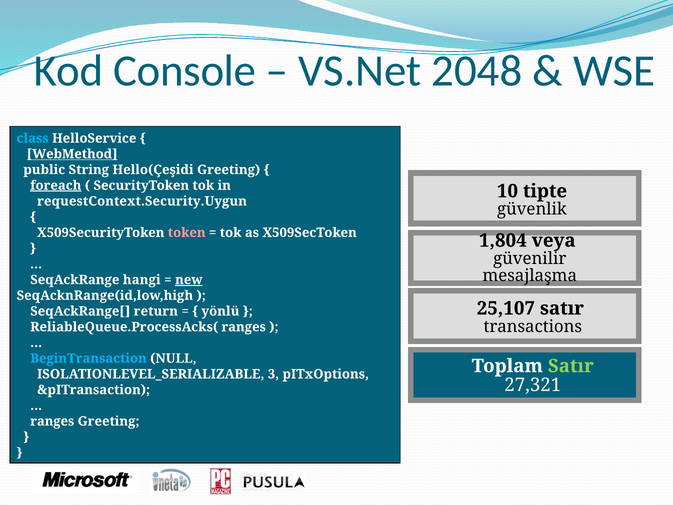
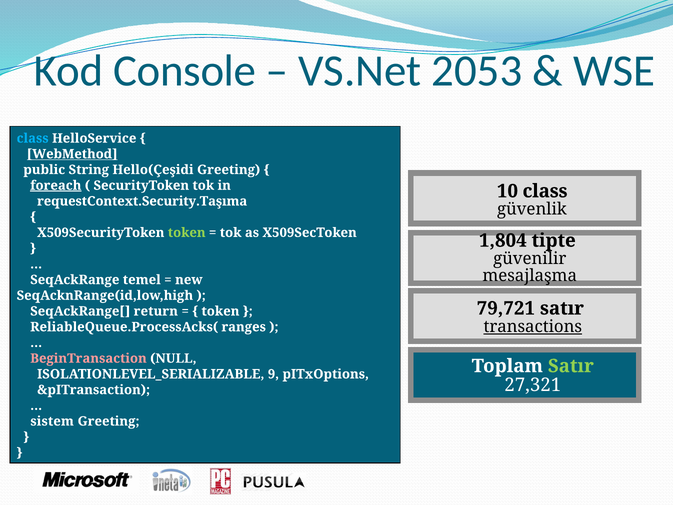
2048: 2048 -> 2053 (477, 71)
10 tipte: tipte -> class (545, 191)
requestContext.Security.Uygun: requestContext.Security.Uygun -> requestContext.Security.Taşıma (142, 201)
token colour: pink -> light green (187, 233)
veya: veya -> tipte (554, 240)
hangi: hangi -> temel (142, 280)
new underline: present -> none (189, 280)
25,107: 25,107 -> 79,721 (506, 308)
yönlü: yönlü -> token (220, 311)
transactions underline: none -> present (533, 326)
BeginTransaction colour: light blue -> pink (88, 358)
3: 3 -> 9 (273, 374)
ranges: ranges -> sistem (52, 421)
